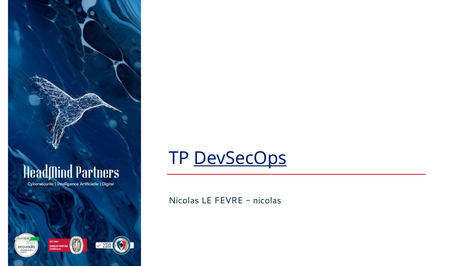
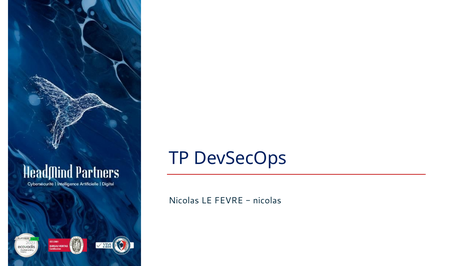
DevSecOps underline: present -> none (240, 158)
